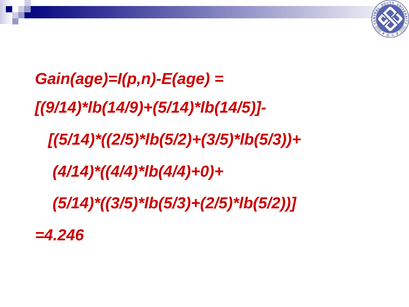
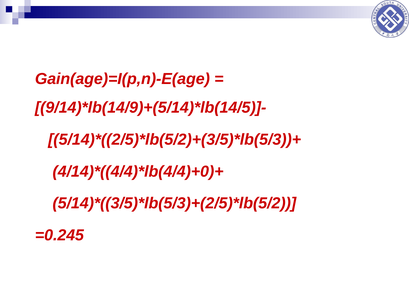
=4.246: =4.246 -> =0.245 (59, 235)
